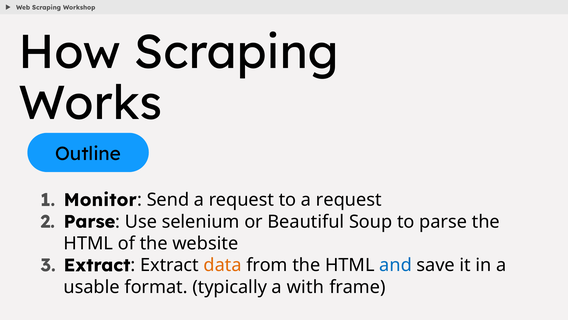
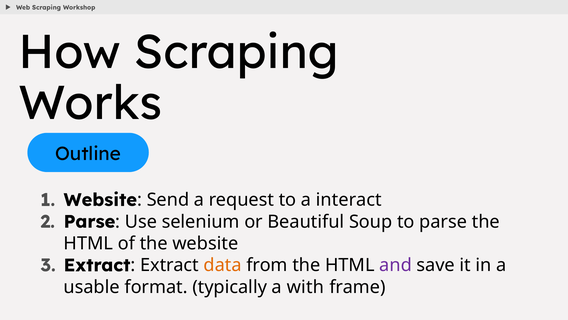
Monitor: Monitor -> Website (100, 200)
to a request: request -> interact (349, 200)
and colour: blue -> purple (396, 265)
